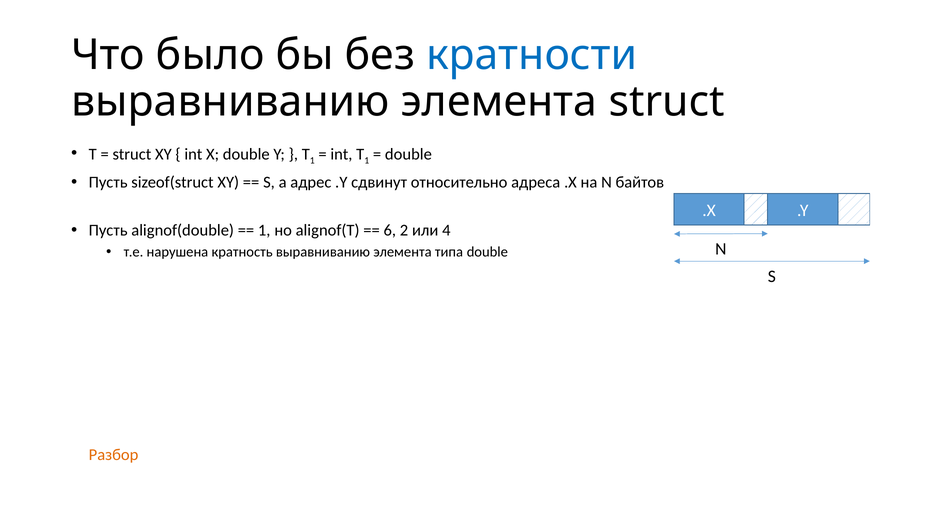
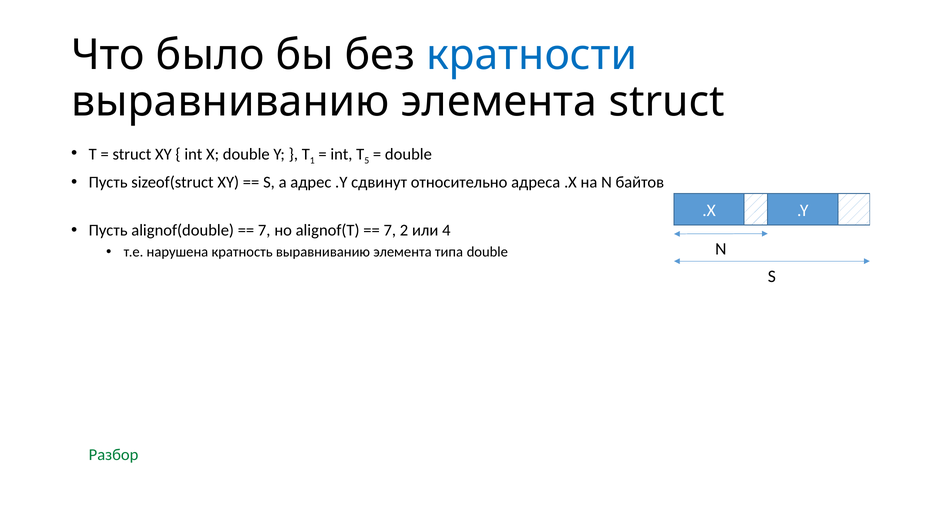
int T 1: 1 -> 5 (367, 161)
1: 1 -> 7 (264, 231)
6: 6 -> 7 (390, 231)
Разбор colour: orange -> green (114, 455)
